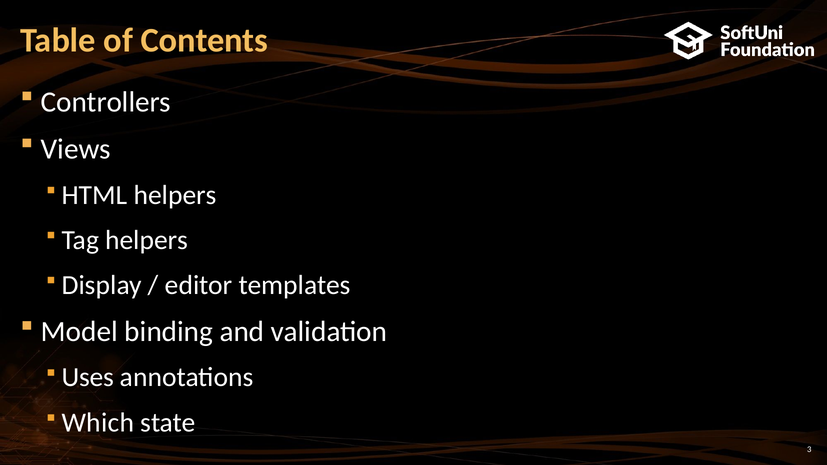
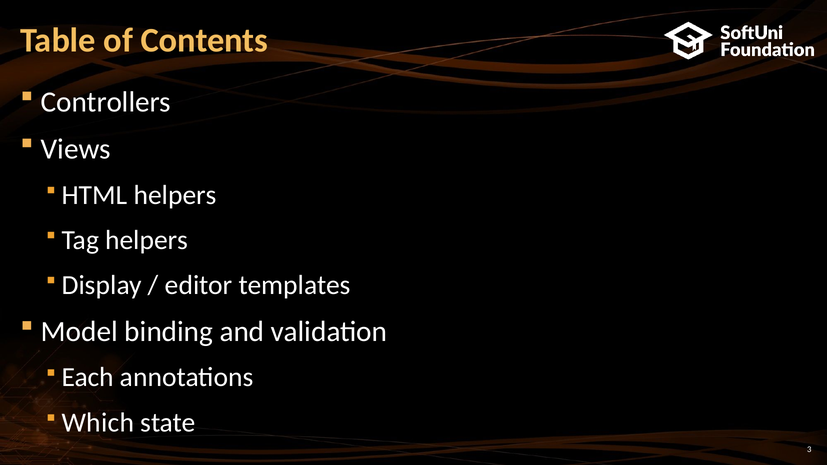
Uses: Uses -> Each (88, 378)
